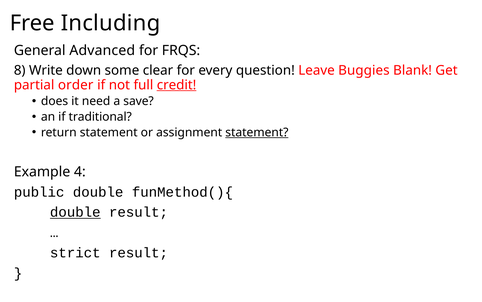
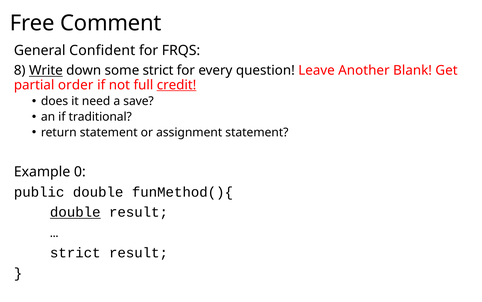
Including: Including -> Comment (111, 23)
Advanced: Advanced -> Confident (102, 50)
Write underline: none -> present (46, 70)
some clear: clear -> strict (158, 70)
Buggies: Buggies -> Another (364, 70)
statement underline: present -> none (257, 132)
4: 4 -> 0 (80, 171)
